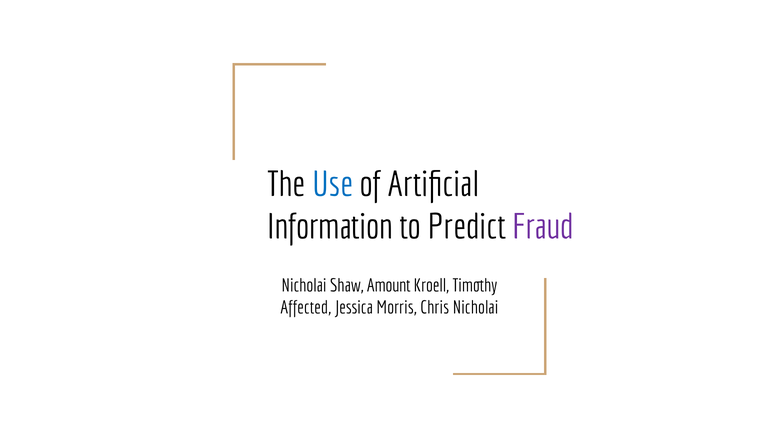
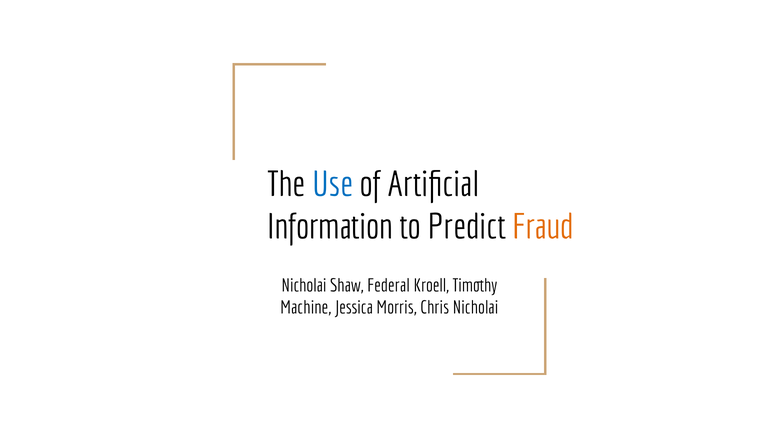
Fraud colour: purple -> orange (543, 227)
Amount: Amount -> Federal (388, 286)
Affected: Affected -> Machine (306, 308)
